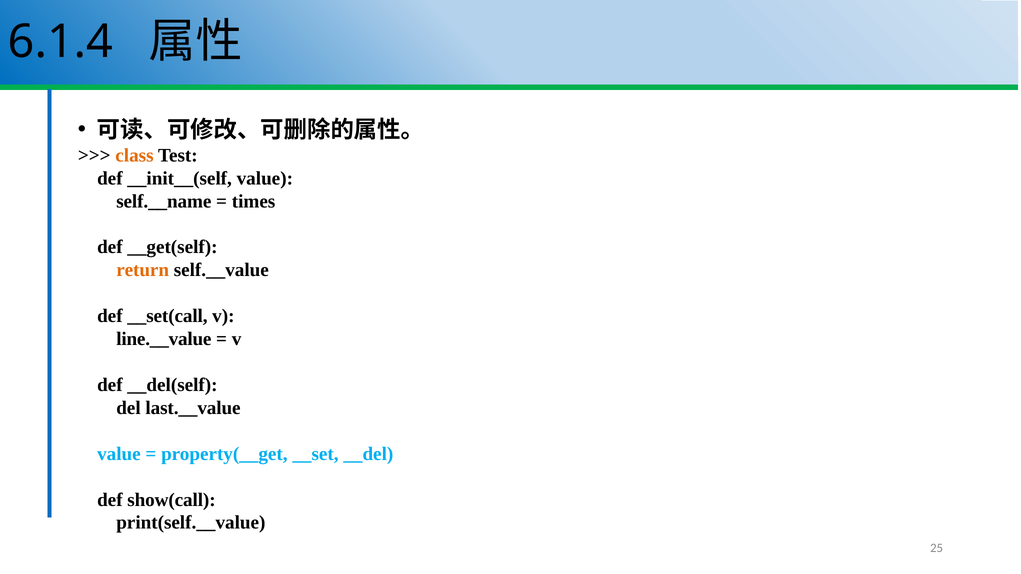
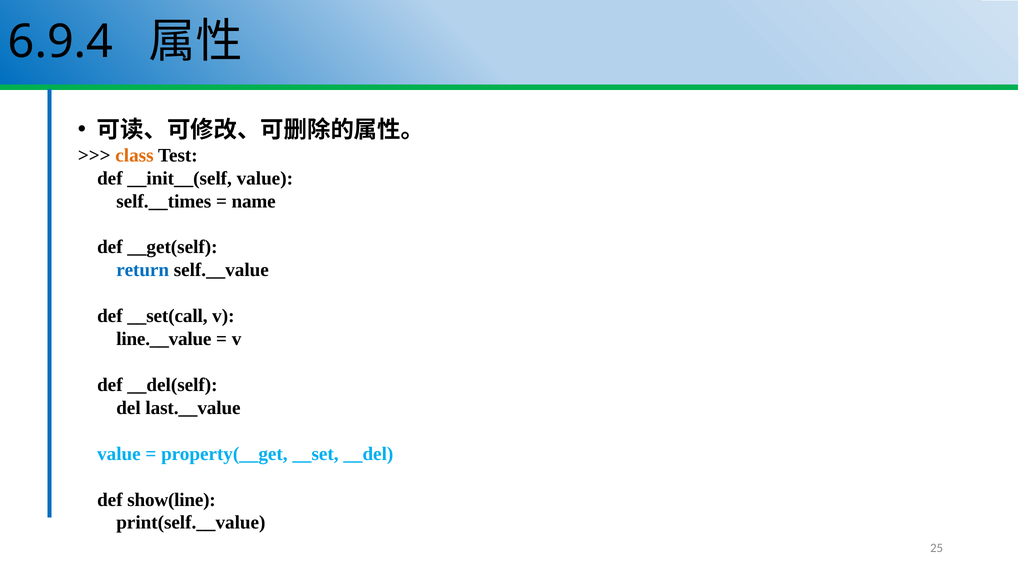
6.1.4: 6.1.4 -> 6.9.4 (60, 42)
self.__name: self.__name -> self.__times (164, 201)
times: times -> name (254, 201)
return colour: orange -> blue (143, 270)
show(call: show(call -> show(line (172, 500)
